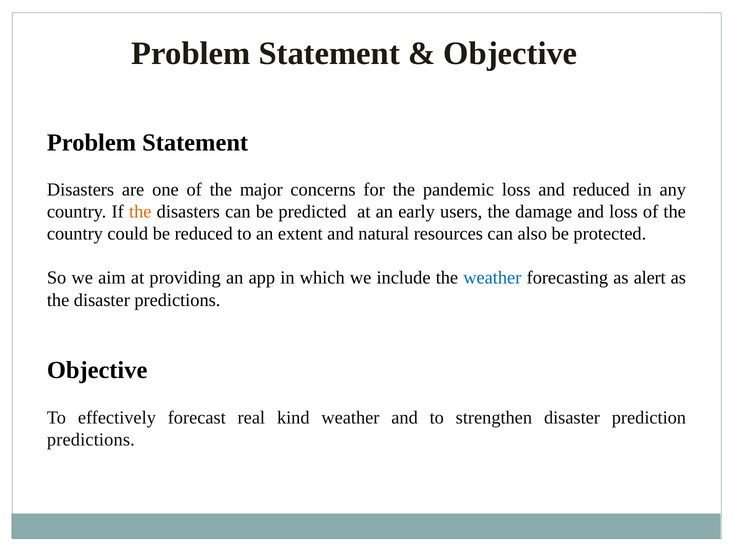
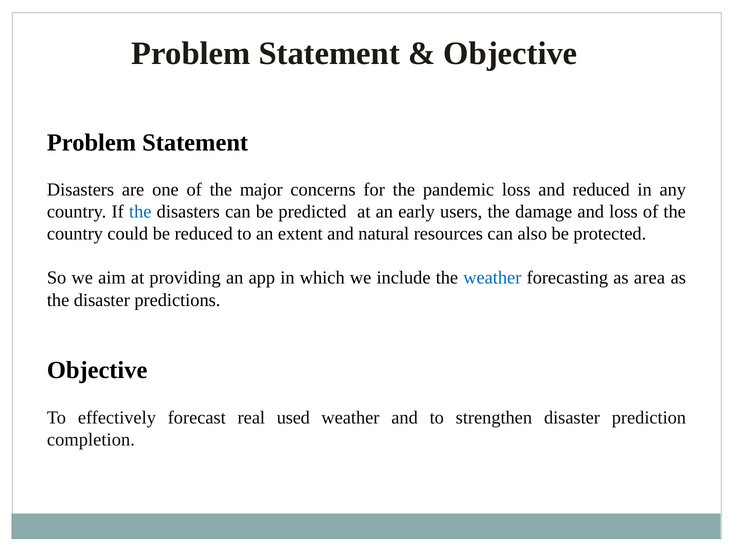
the colour: orange -> blue (140, 212)
alert: alert -> area (650, 278)
kind: kind -> used (293, 417)
predictions: predictions -> completion (91, 439)
